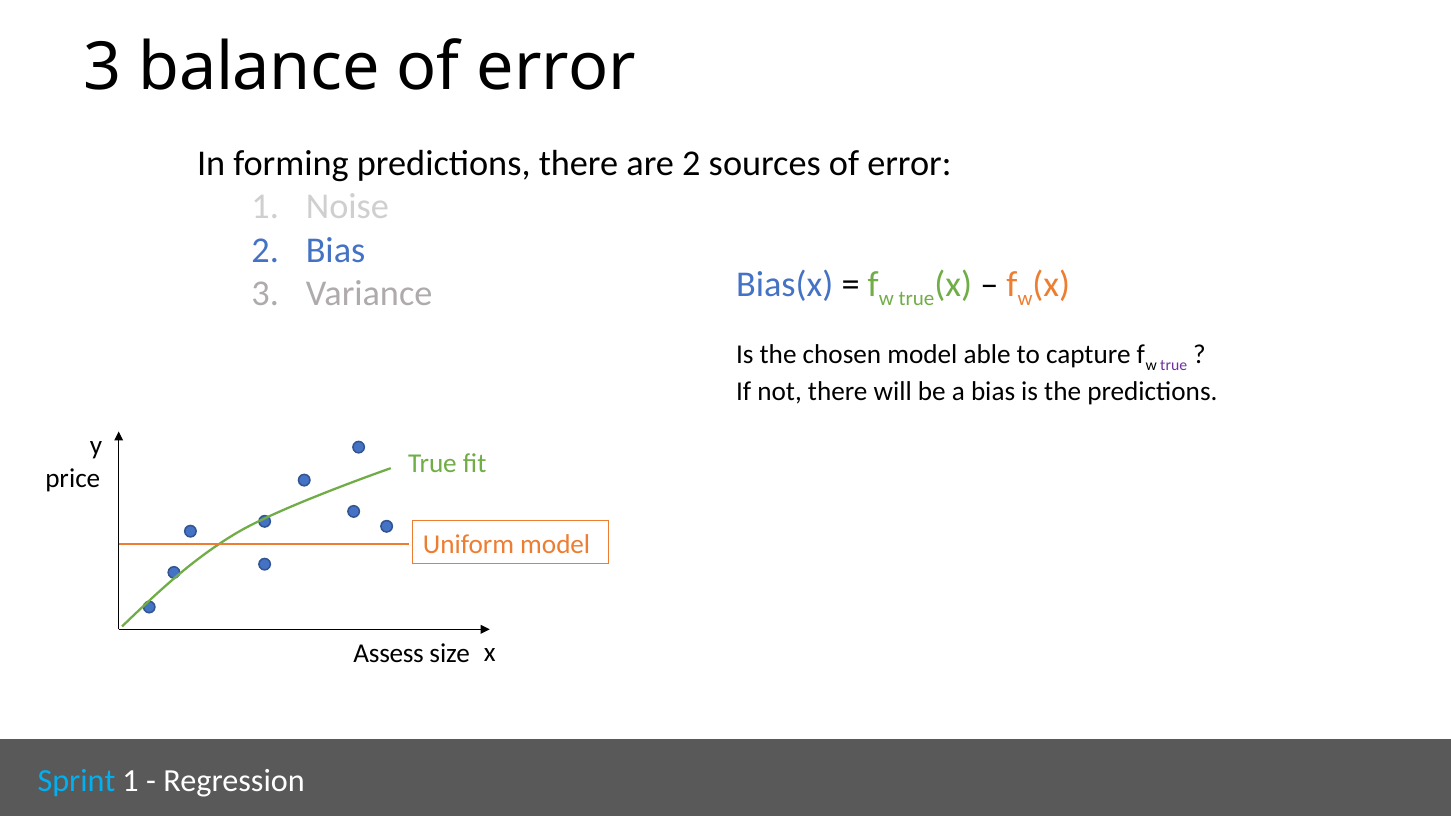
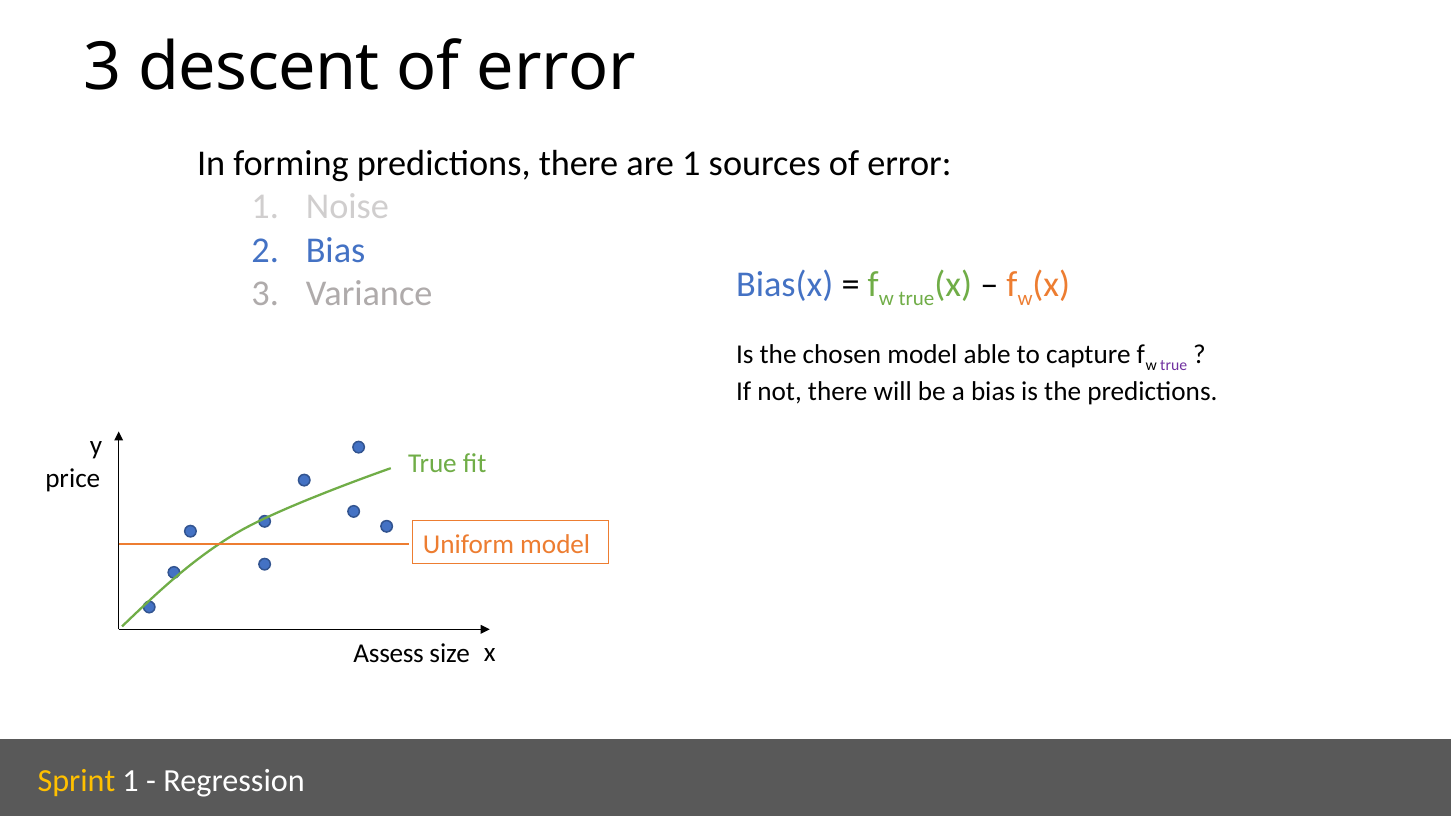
balance: balance -> descent (259, 68)
are 2: 2 -> 1 (691, 163)
Sprint colour: light blue -> yellow (76, 781)
